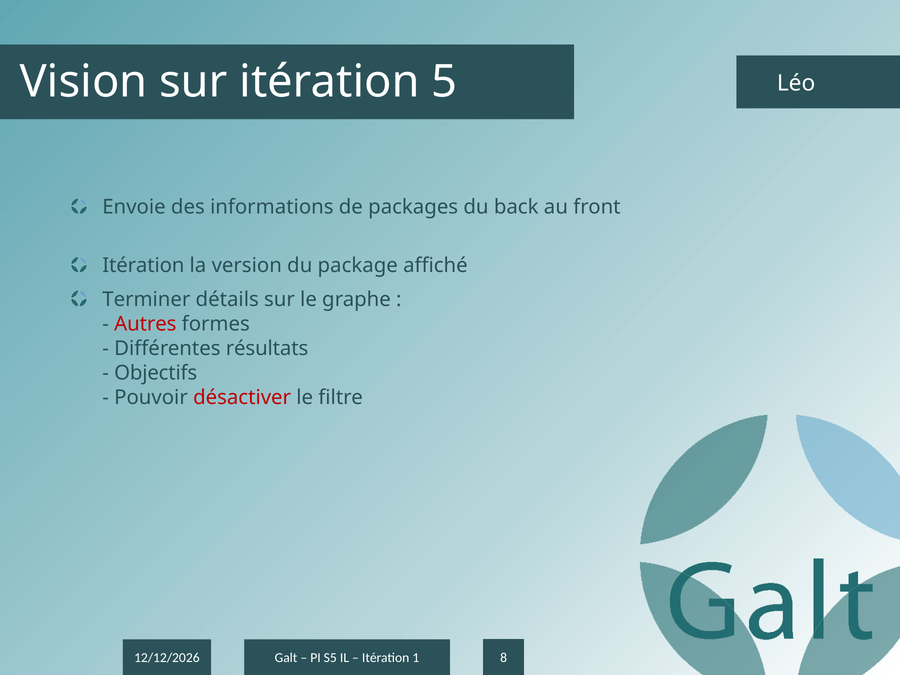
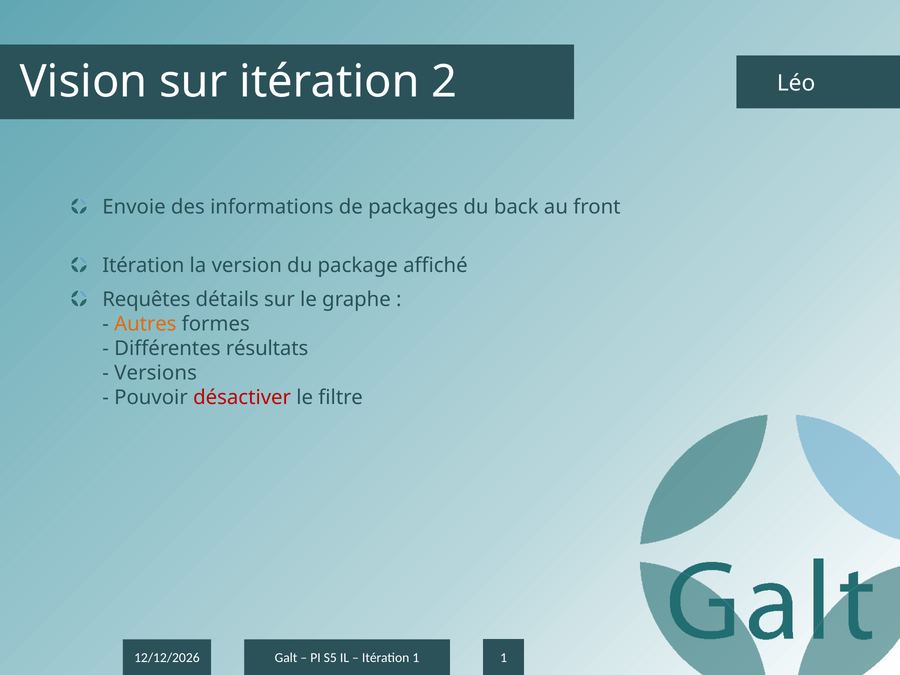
5: 5 -> 2 (444, 82)
Terminer: Terminer -> Requêtes (146, 299)
Autres colour: red -> orange (145, 324)
Objectifs: Objectifs -> Versions (156, 373)
1 8: 8 -> 1 (504, 658)
